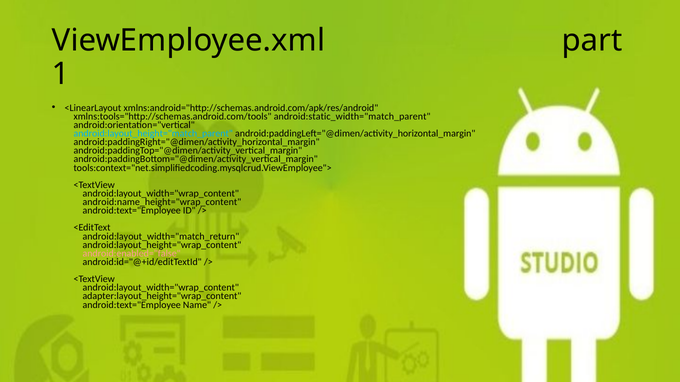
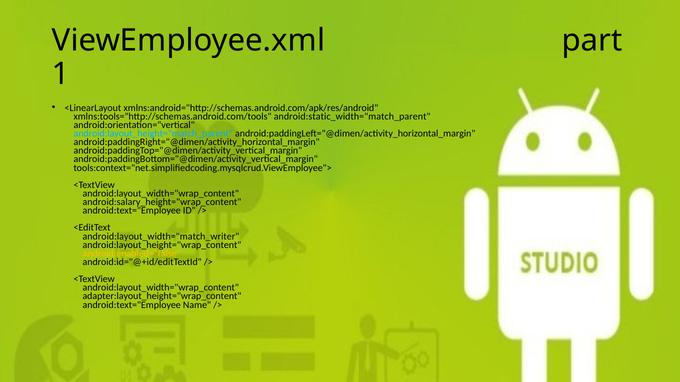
android:name_height="wrap_content: android:name_height="wrap_content -> android:salary_height="wrap_content (162, 202)
android:layout_width="match_return: android:layout_width="match_return -> android:layout_width="match_writer (161, 237)
android:enabled="false colour: pink -> yellow (132, 254)
